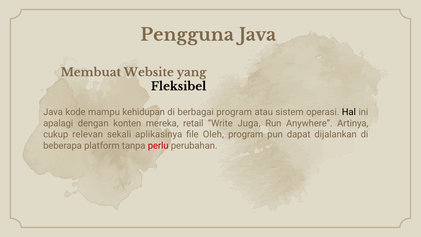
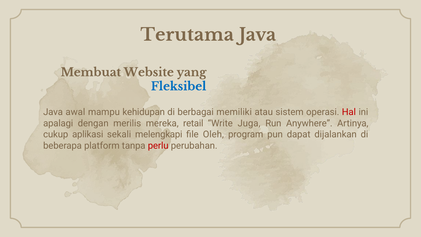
Pengguna: Pengguna -> Terutama (187, 35)
Fleksibel colour: black -> blue (179, 86)
kode: kode -> awal (75, 112)
berbagai program: program -> memiliki (234, 112)
Hal colour: black -> red (349, 112)
konten: konten -> merilis (127, 123)
relevan: relevan -> aplikasi (88, 134)
aplikasinya: aplikasinya -> melengkapi (159, 134)
